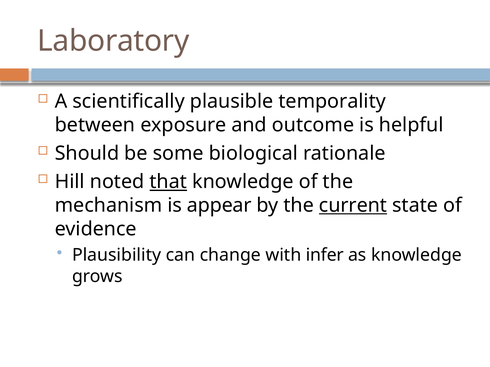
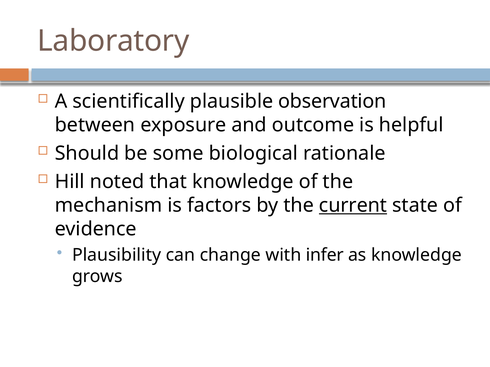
temporality: temporality -> observation (332, 101)
that underline: present -> none (168, 182)
appear: appear -> factors (219, 206)
